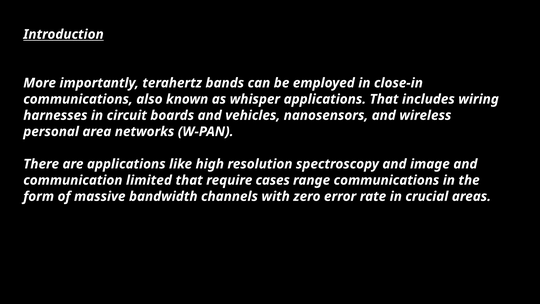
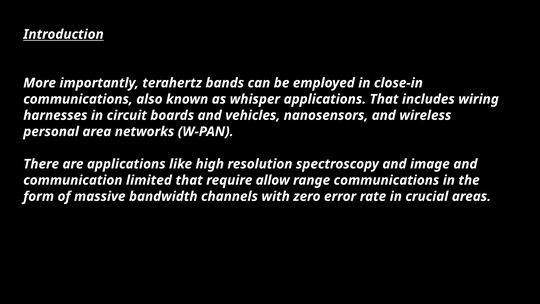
cases: cases -> allow (273, 180)
